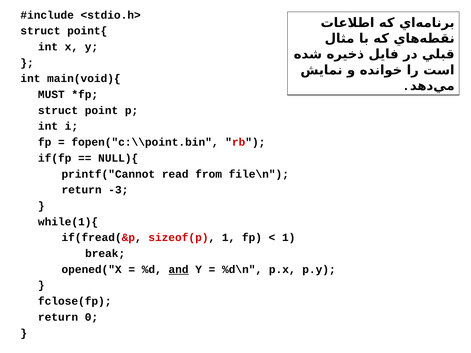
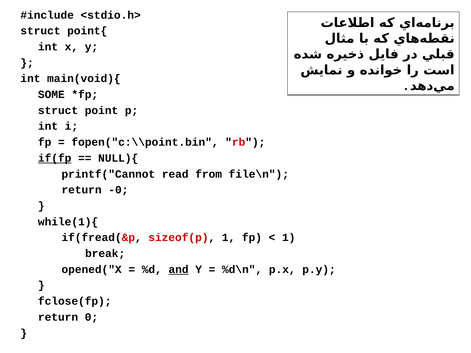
MUST: MUST -> SOME (51, 95)
if(fp underline: none -> present (55, 158)
-3: -3 -> -0 (118, 190)
